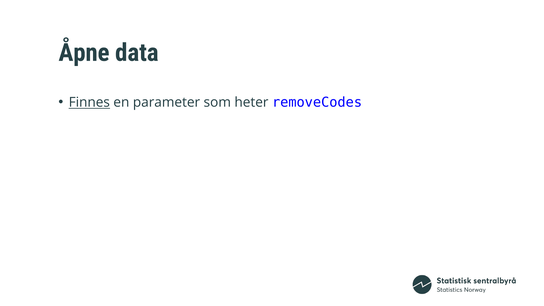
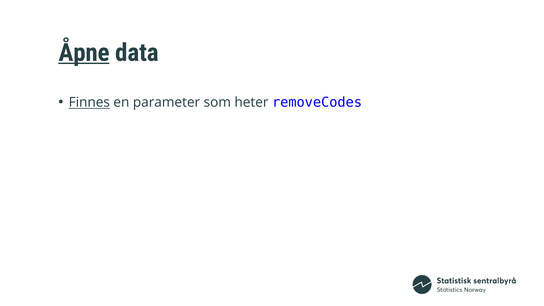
Åpne underline: none -> present (84, 53)
